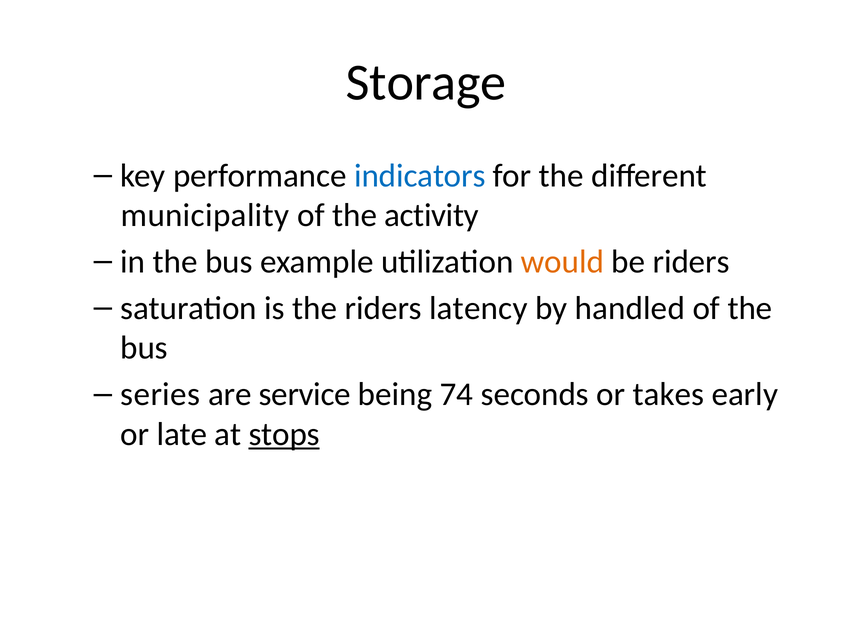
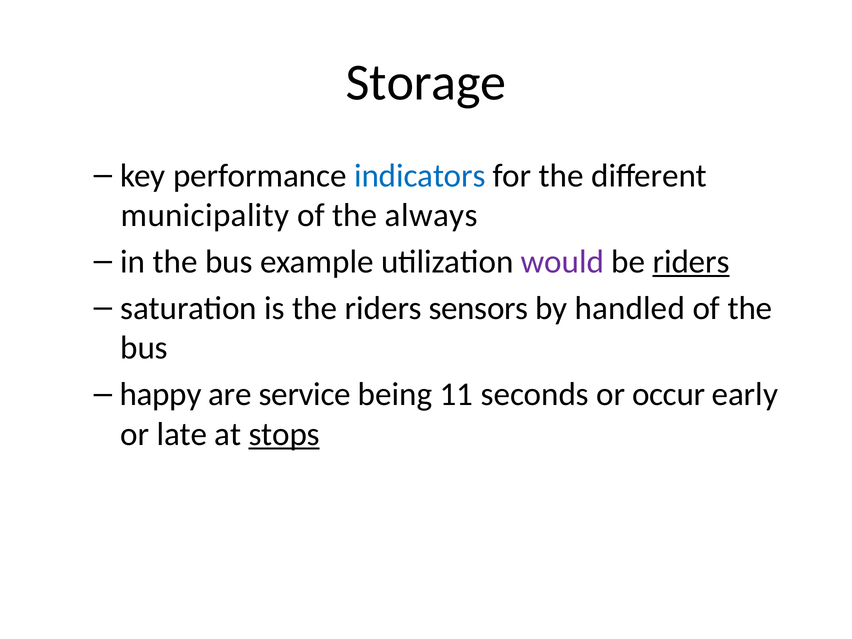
activity: activity -> always (431, 215)
would colour: orange -> purple (562, 262)
riders underline: none -> present (691, 262)
latency: latency -> sensors (479, 308)
series: series -> happy (161, 394)
74: 74 -> 11 (456, 394)
takes: takes -> occur (669, 394)
